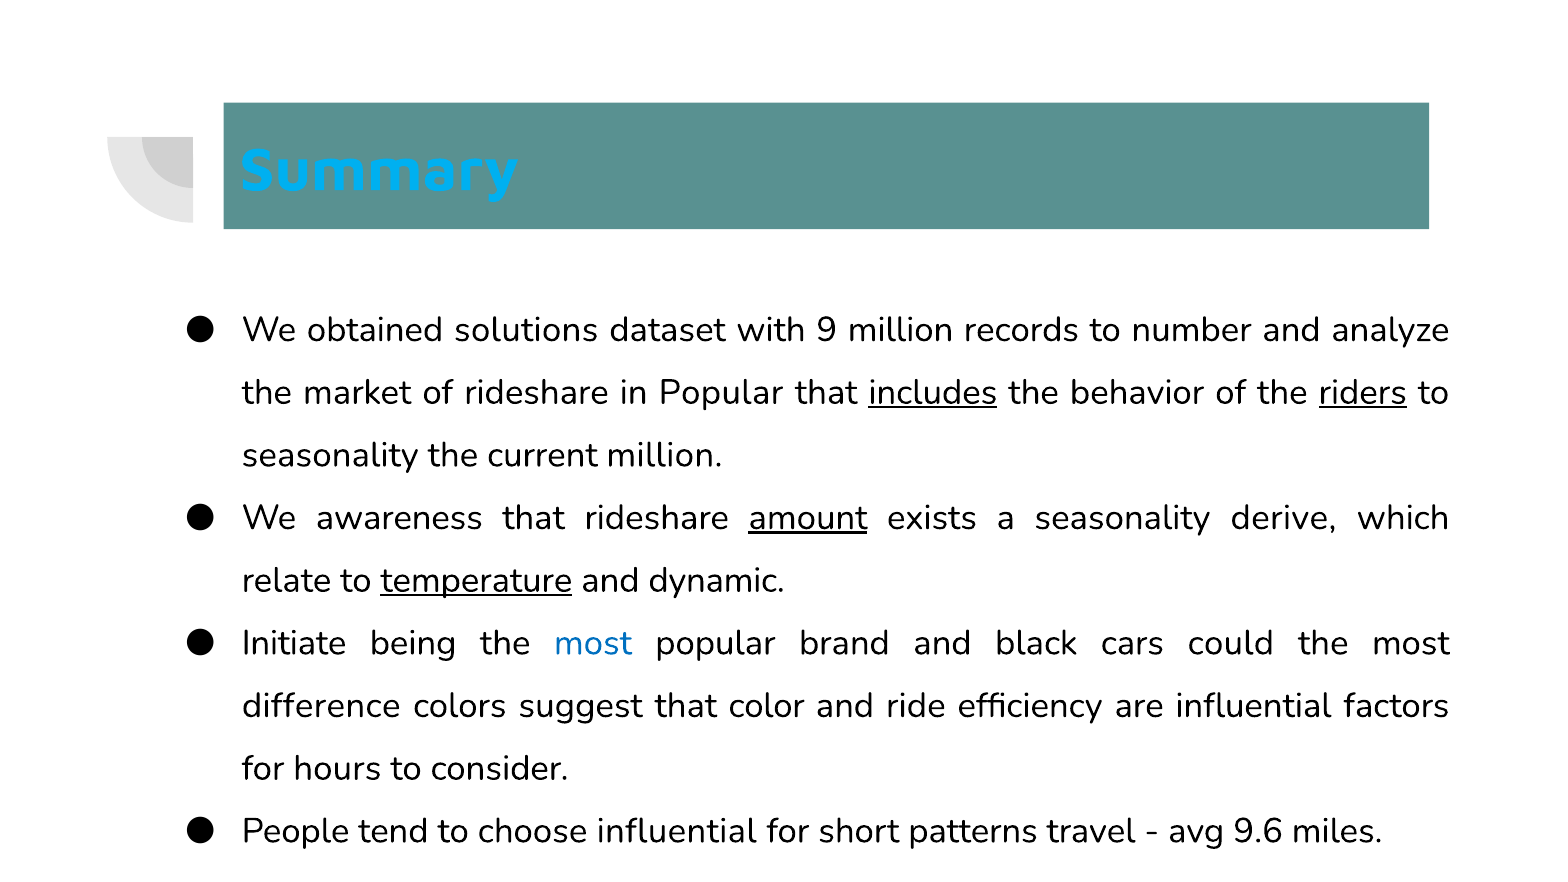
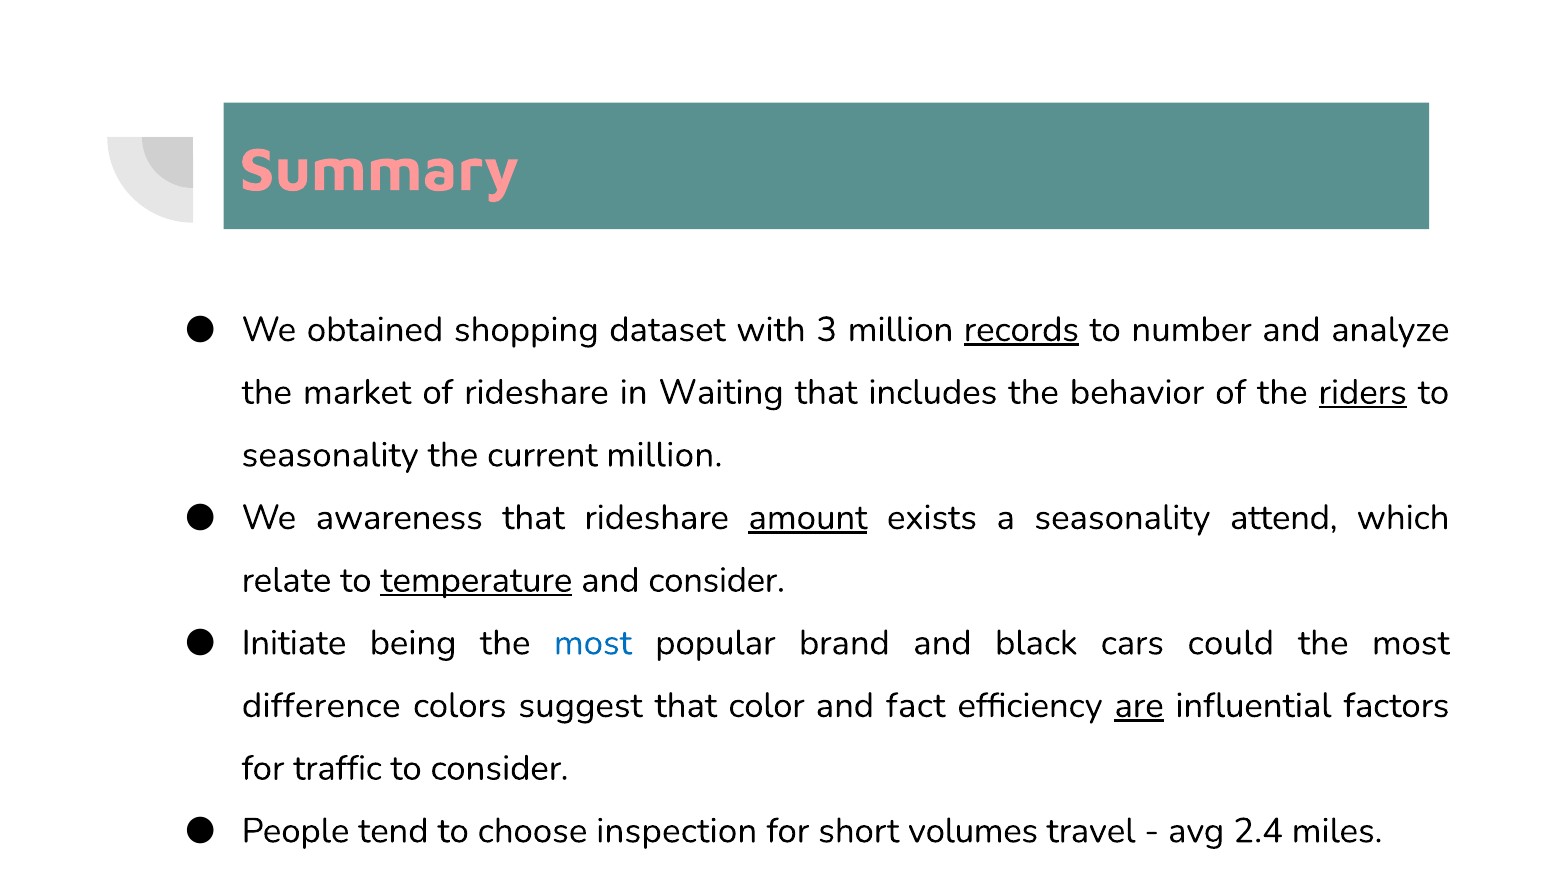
Summary colour: light blue -> pink (379, 170)
solutions: solutions -> shopping (526, 330)
9: 9 -> 3 (827, 330)
records underline: none -> present (1021, 330)
in Popular: Popular -> Waiting (721, 392)
includes underline: present -> none (933, 392)
derive: derive -> attend (1284, 518)
and dynamic: dynamic -> consider (717, 580)
ride: ride -> fact (916, 706)
are underline: none -> present (1139, 706)
hours: hours -> traffic (338, 768)
choose influential: influential -> inspection (677, 831)
patterns: patterns -> volumes (973, 831)
9.6: 9.6 -> 2.4 (1258, 831)
